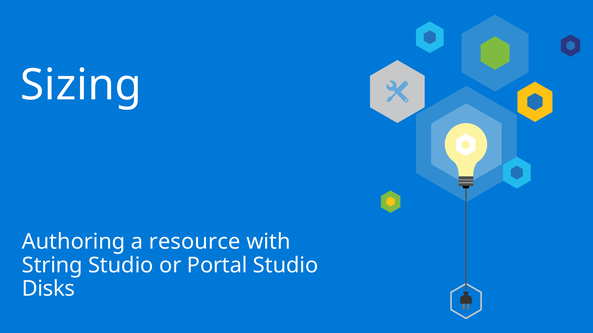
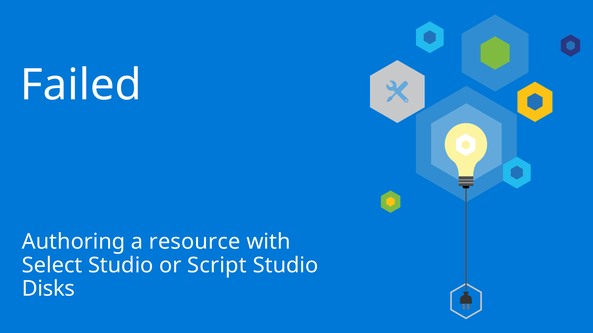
Sizing: Sizing -> Failed (81, 85)
String: String -> Select (52, 266)
Portal: Portal -> Script (217, 266)
